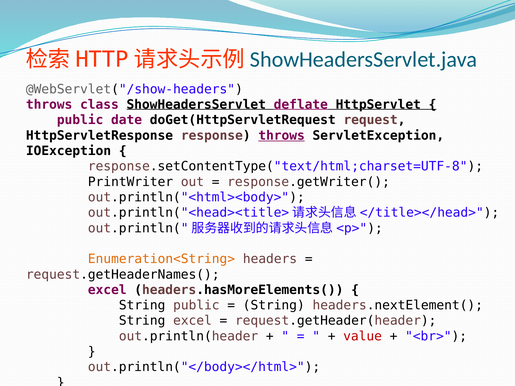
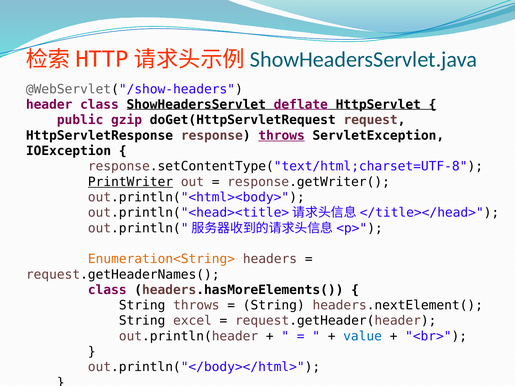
throws: throws -> header (49, 105)
date: date -> gzip (127, 120)
PrintWriter underline: none -> present (131, 182)
excel: excel -> class (107, 290)
String public: public -> throws (196, 306)
value colour: red -> blue (363, 336)
